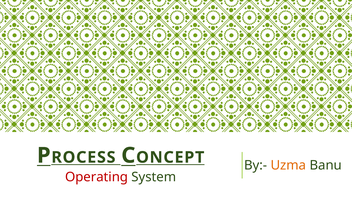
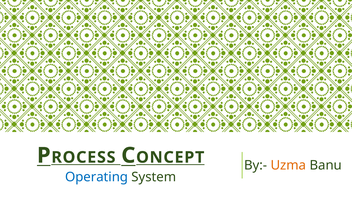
Operating colour: red -> blue (97, 177)
